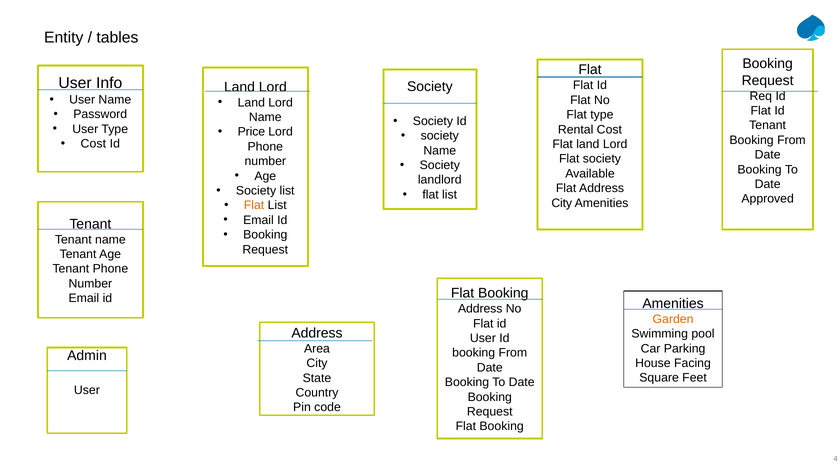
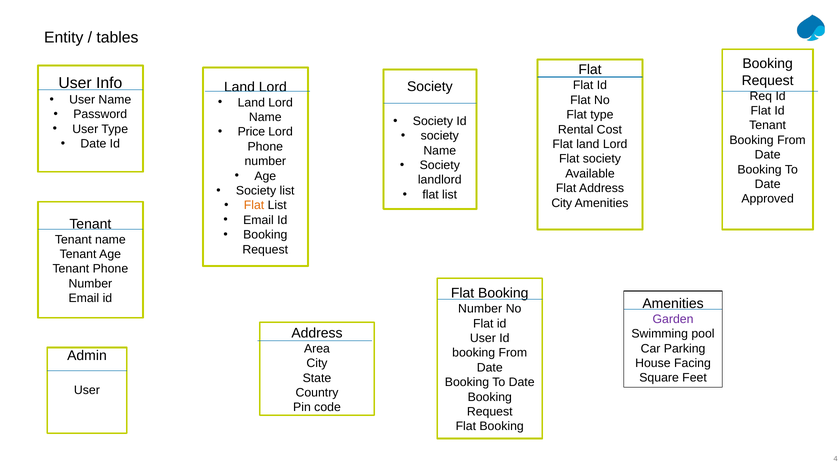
Cost: Cost -> Date (93, 144)
Address: Address -> Number (480, 309)
Garden colour: orange -> purple (673, 319)
